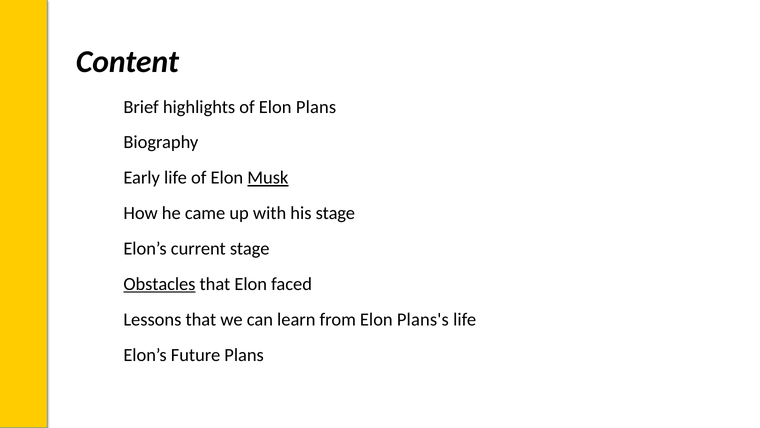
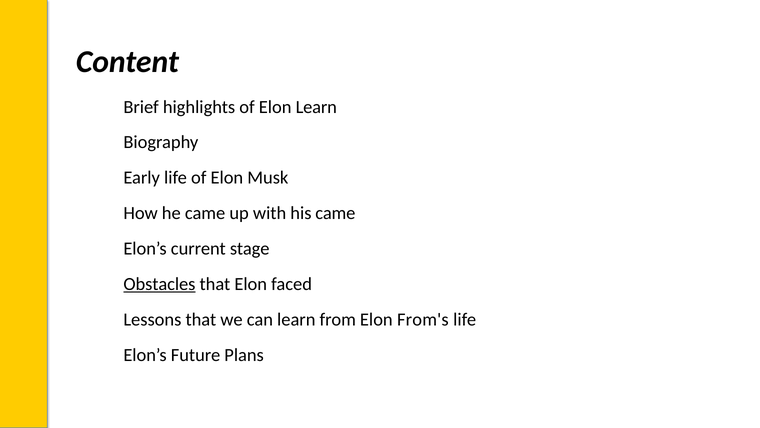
Elon Plans: Plans -> Learn (316, 107)
Musk underline: present -> none (268, 178)
his stage: stage -> came (335, 213)
Plans's: Plans's -> From's (423, 319)
